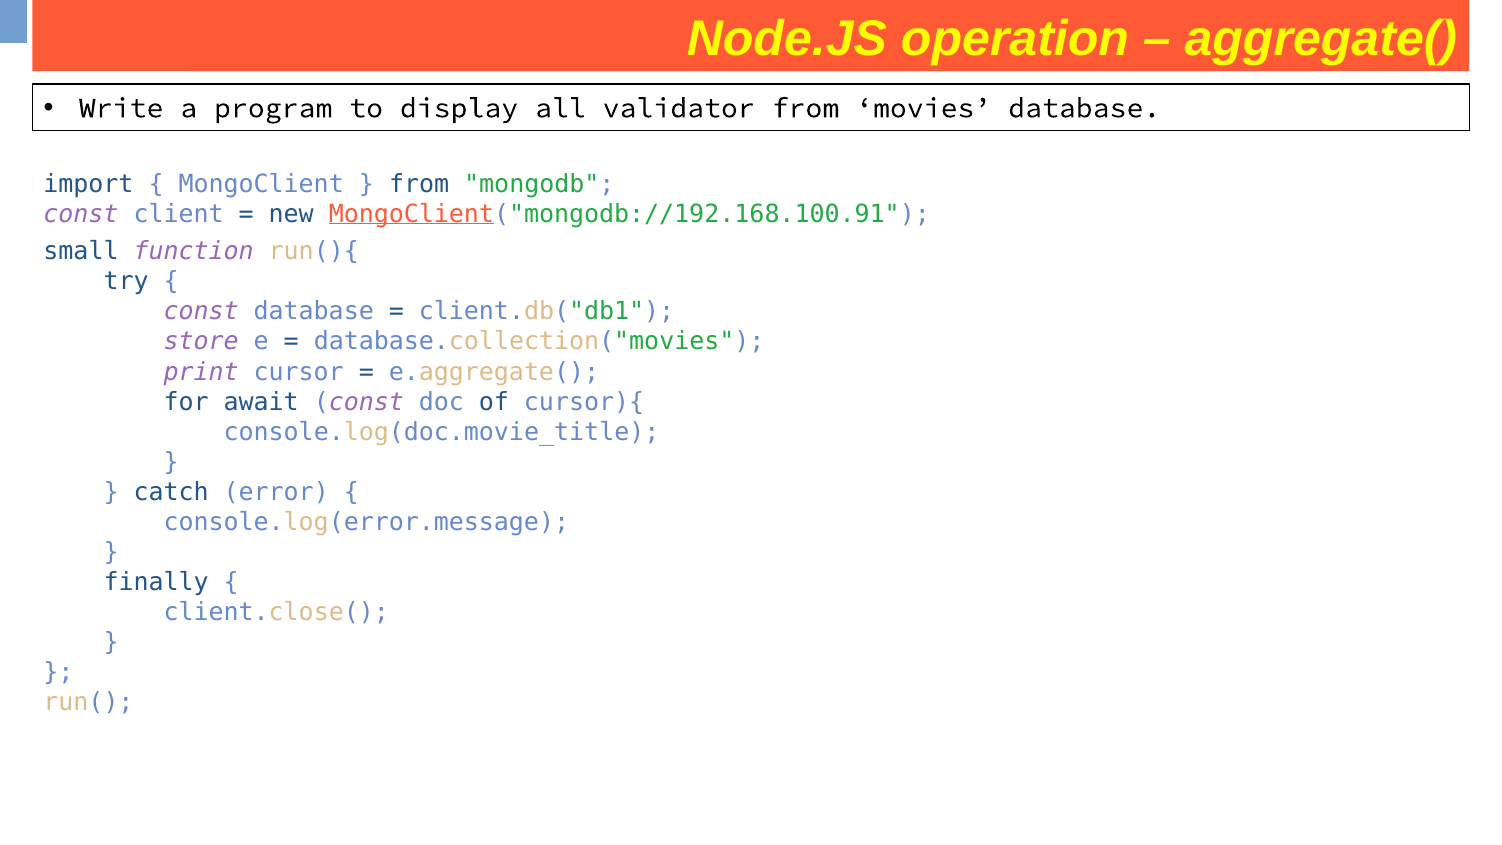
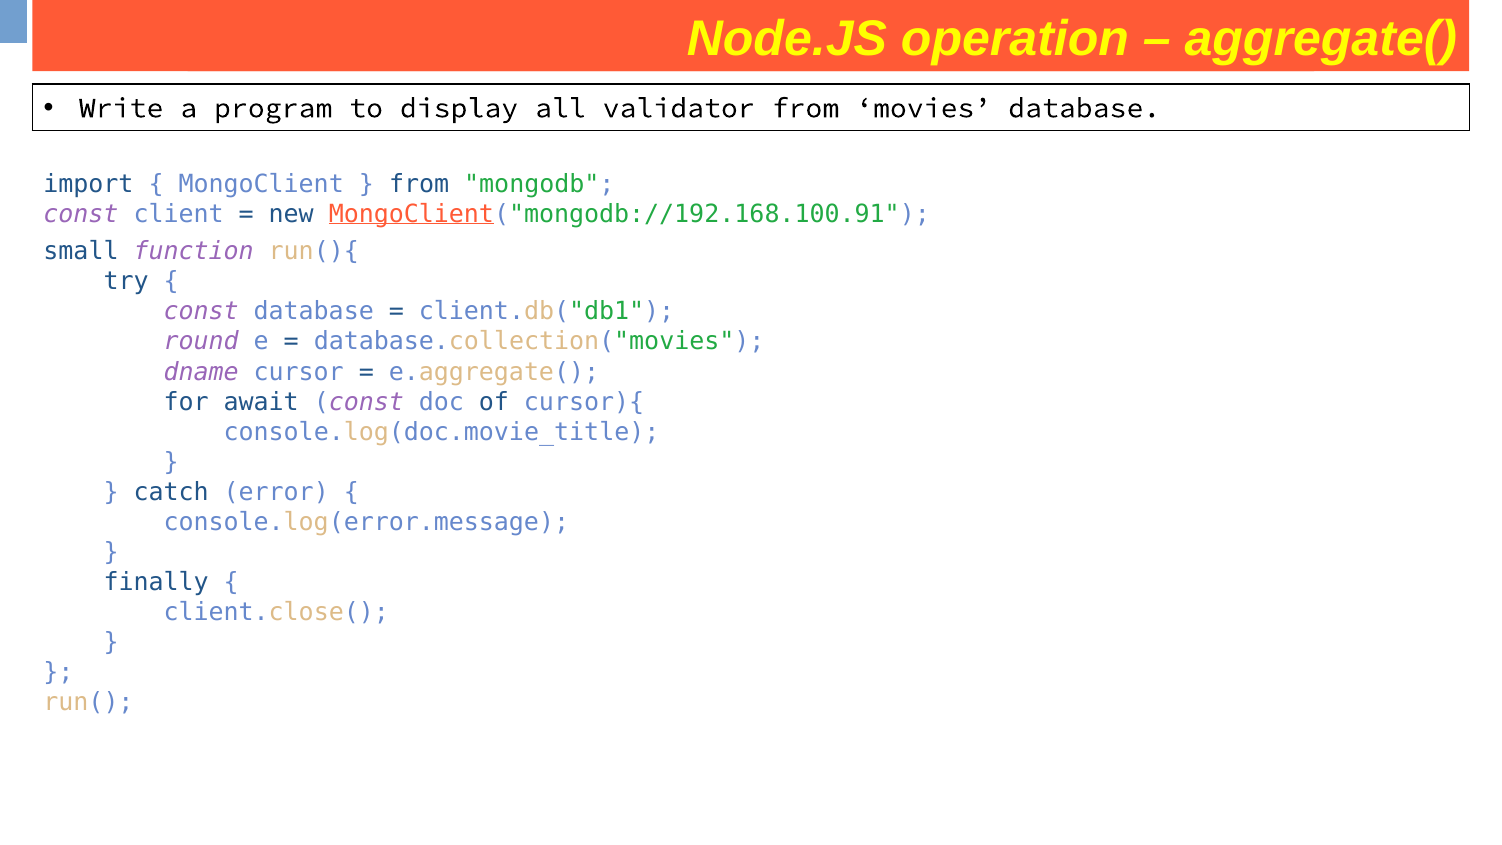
store: store -> round (201, 342)
print: print -> dname (201, 372)
